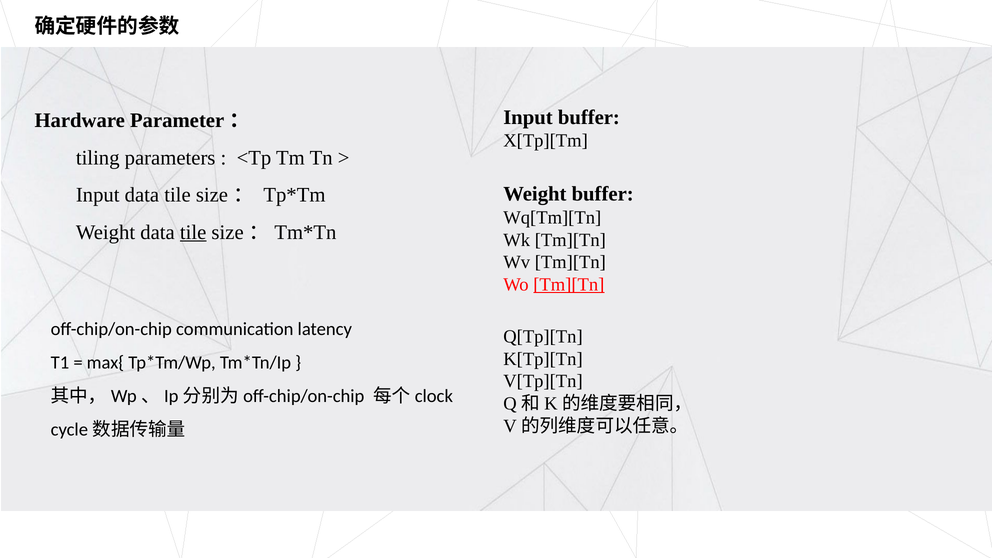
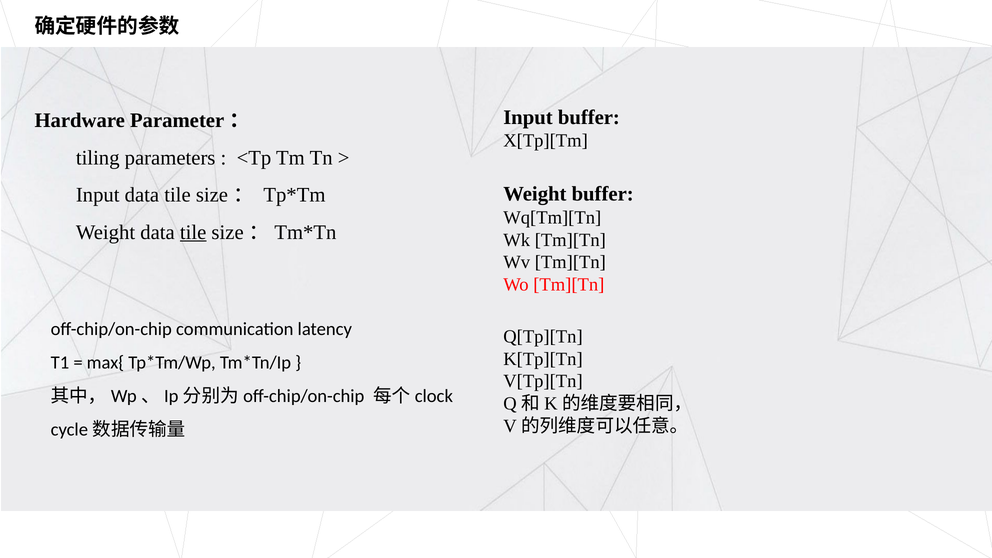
Tm][Tn underline: present -> none (569, 285)
